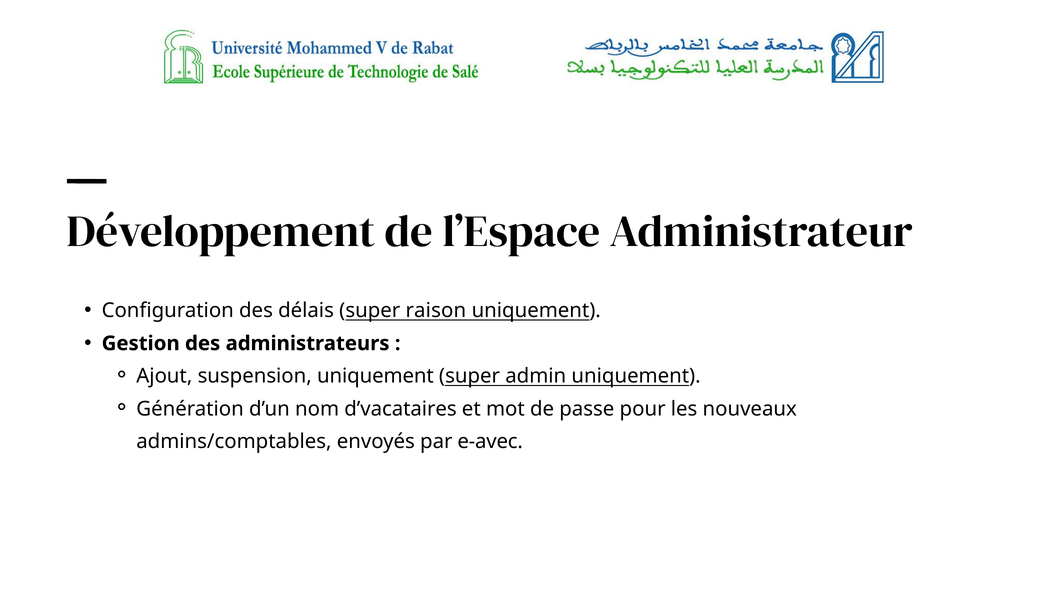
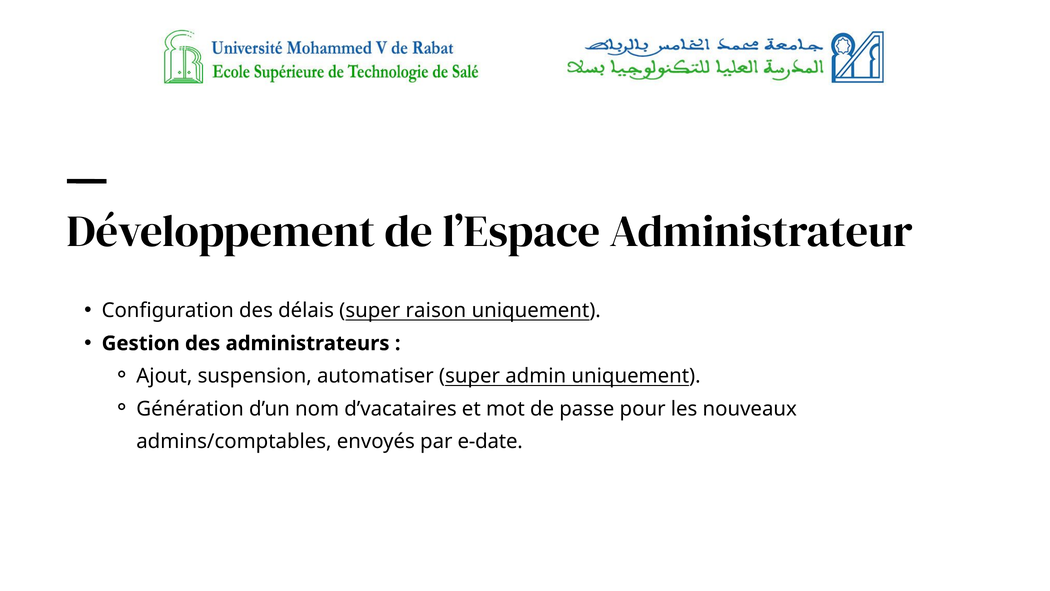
suspension uniquement: uniquement -> automatiser (375, 376)
e-avec: e-avec -> e-date (490, 441)
